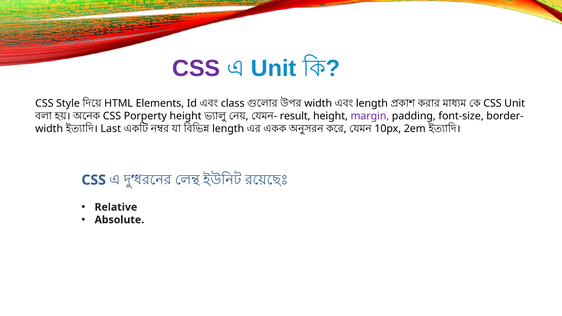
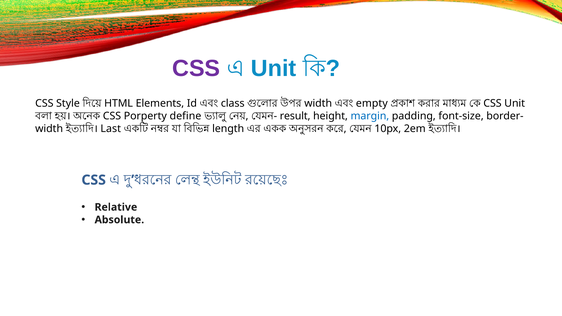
length: length -> empty (372, 103)
Porperty height: height -> define (185, 116)
margin colour: purple -> blue (370, 116)
